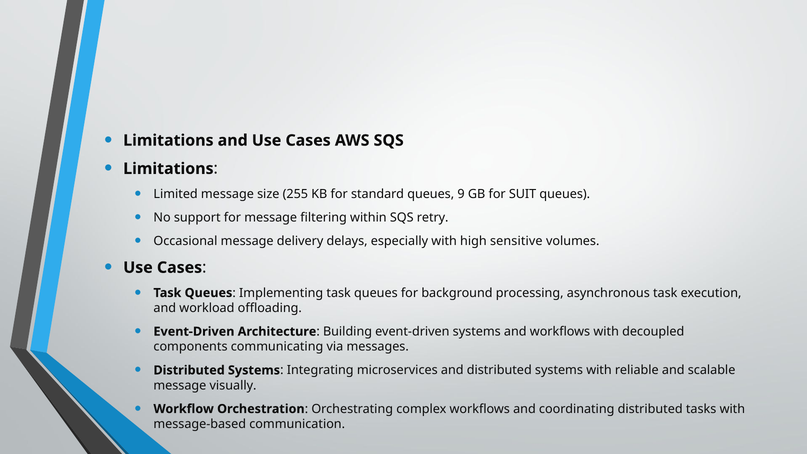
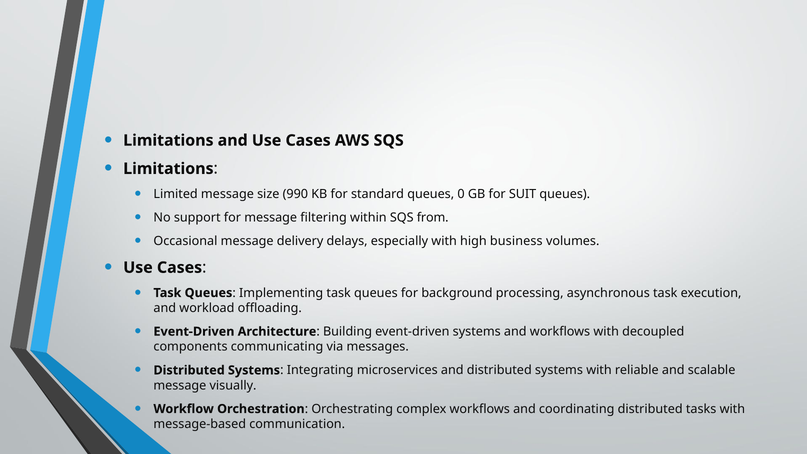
255: 255 -> 990 (295, 194)
9: 9 -> 0 (461, 194)
retry: retry -> from (433, 218)
sensitive: sensitive -> business (516, 241)
